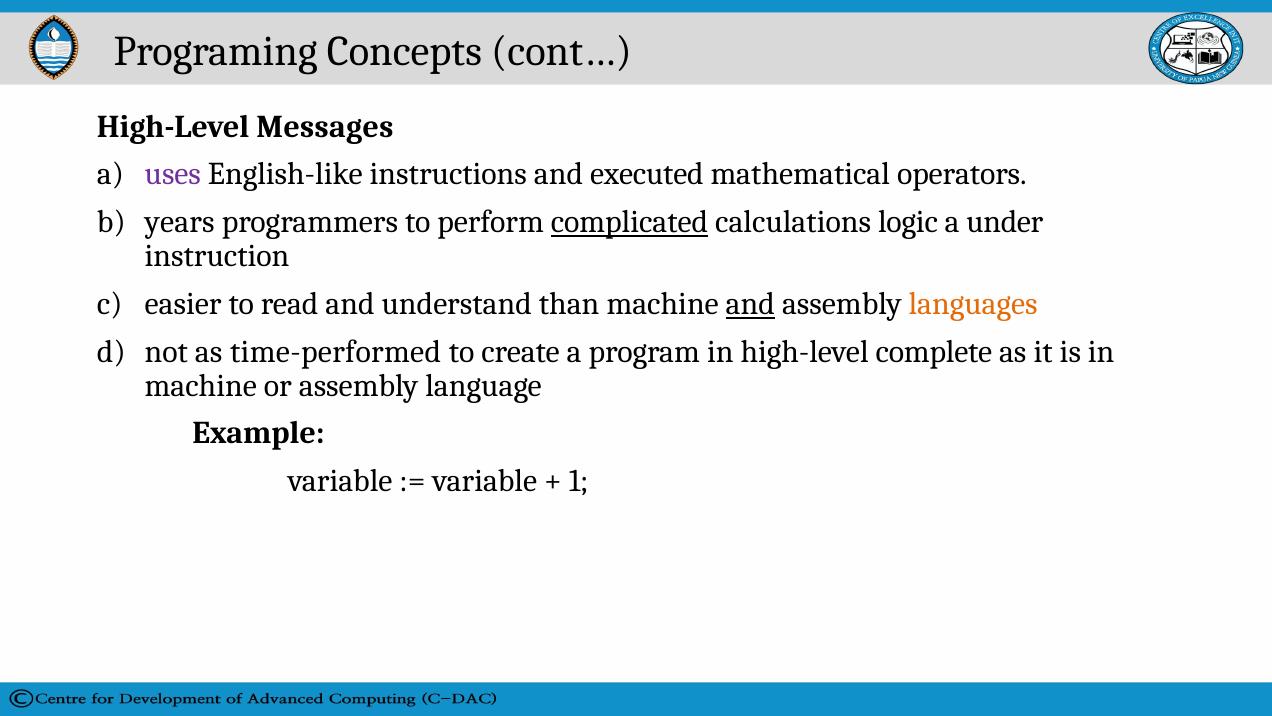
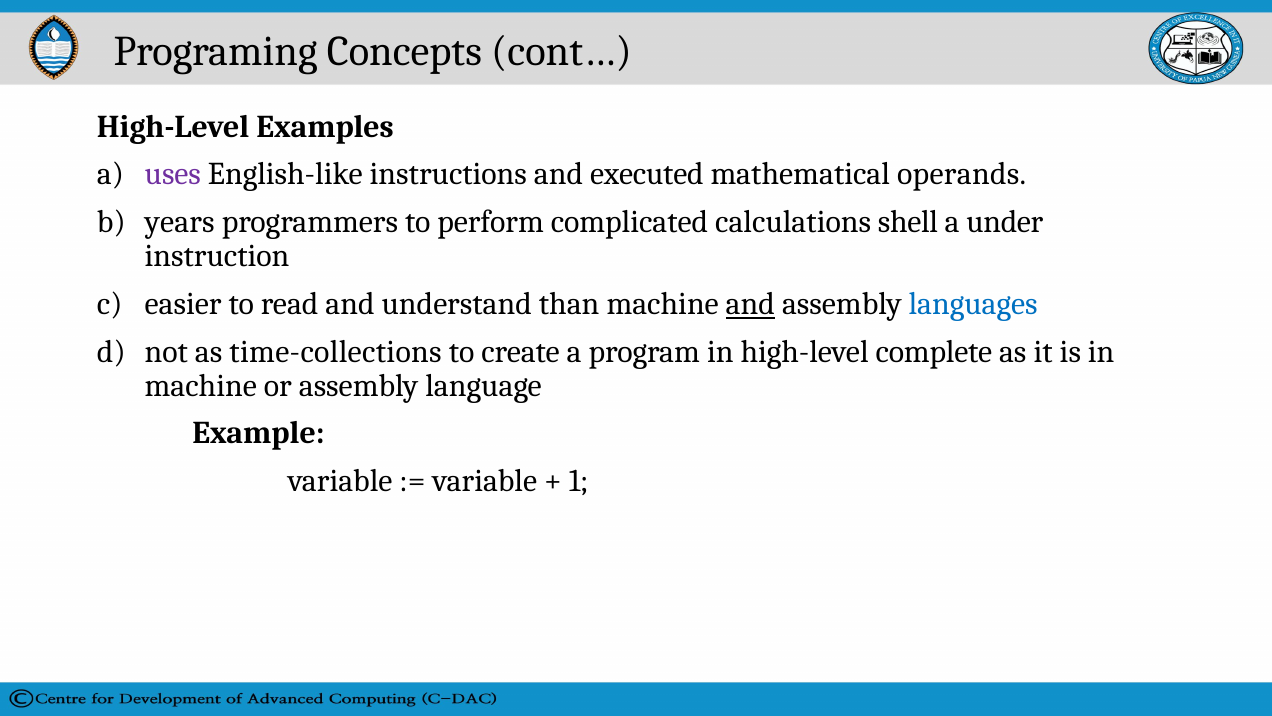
Messages: Messages -> Examples (325, 127)
operators: operators -> operands (962, 174)
complicated underline: present -> none (630, 222)
logic: logic -> shell (908, 222)
languages colour: orange -> blue (973, 304)
time-performed: time-performed -> time-collections (336, 351)
